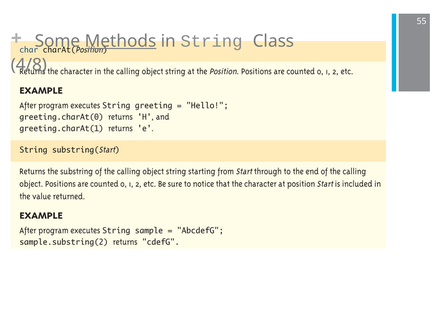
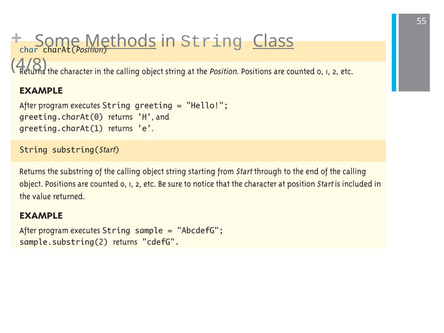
Class underline: none -> present (273, 41)
